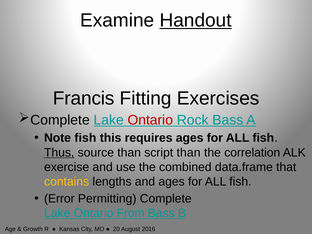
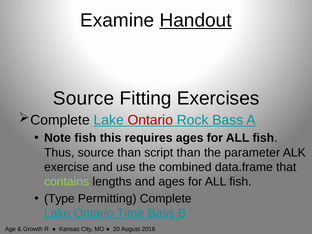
Francis: Francis -> Source (84, 98)
Thus underline: present -> none (59, 153)
correlation: correlation -> parameter (252, 153)
contains colour: yellow -> light green (67, 182)
Error: Error -> Type (59, 199)
From: From -> Time (130, 213)
